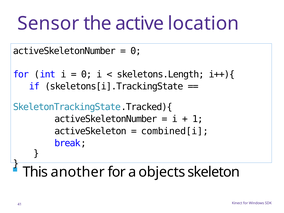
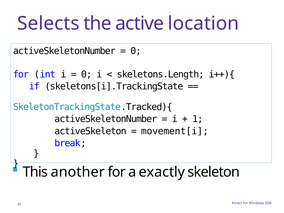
Sensor: Sensor -> Selects (48, 24)
combined[i: combined[i -> movement[i (175, 131)
objects: objects -> exactly (162, 172)
